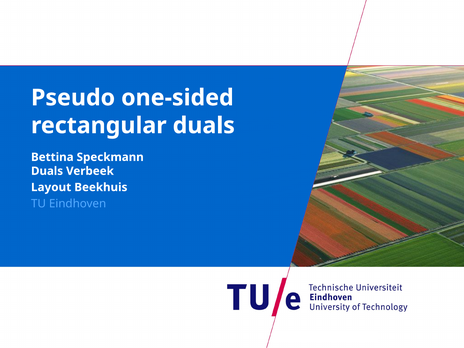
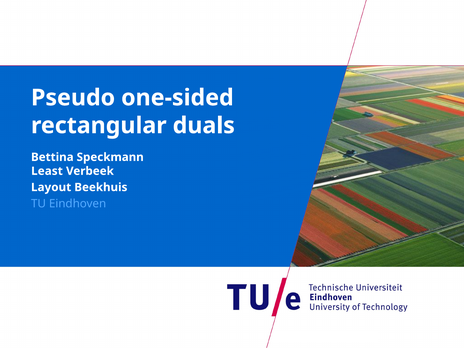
Duals: Duals -> Least (47, 171)
